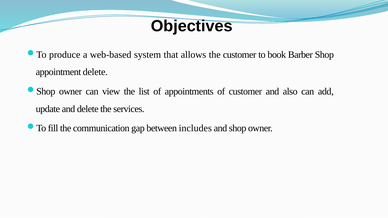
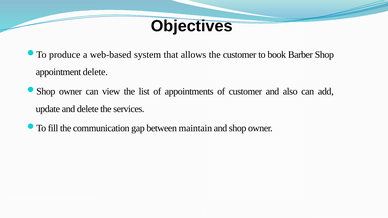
includes: includes -> maintain (195, 128)
